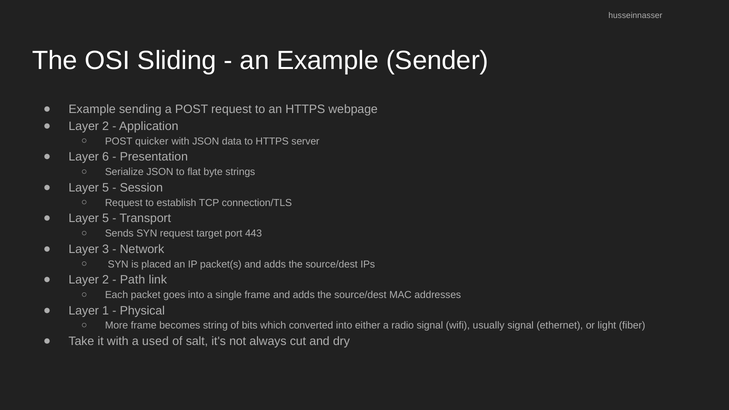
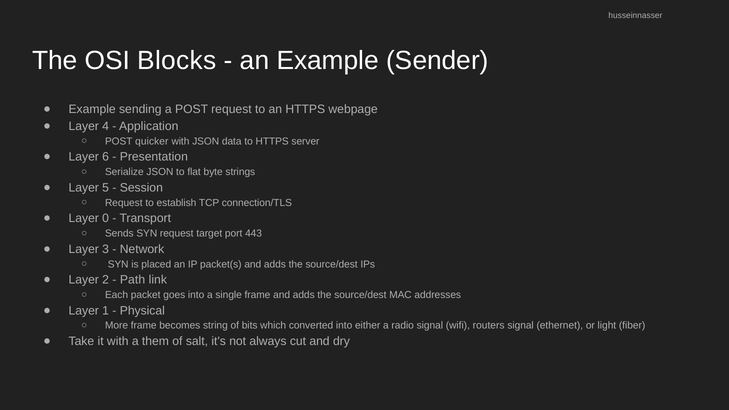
Sliding: Sliding -> Blocks (177, 60)
2: 2 -> 4 (106, 126)
5: 5 -> 0 (106, 218)
usually: usually -> routers (489, 326)
used: used -> them (155, 341)
